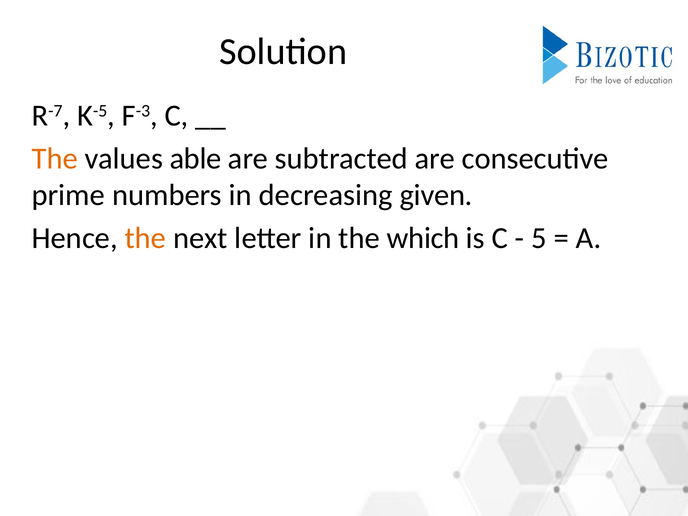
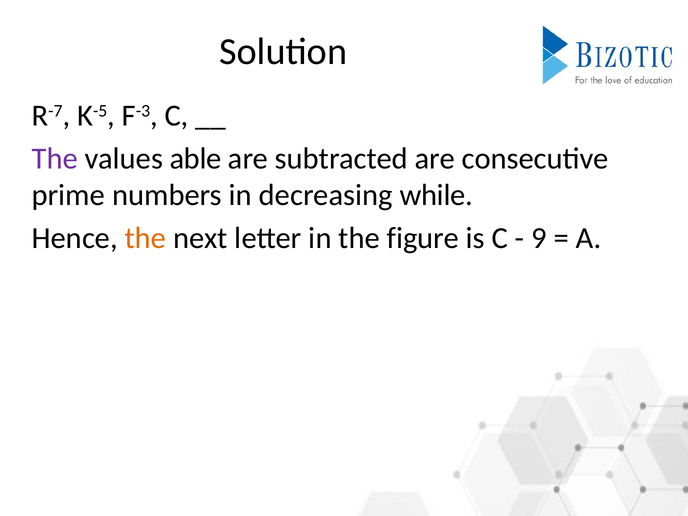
The colour: orange -> purple (55, 158)
given: given -> while (436, 195)
which: which -> figure (423, 238)
5: 5 -> 9 (539, 238)
